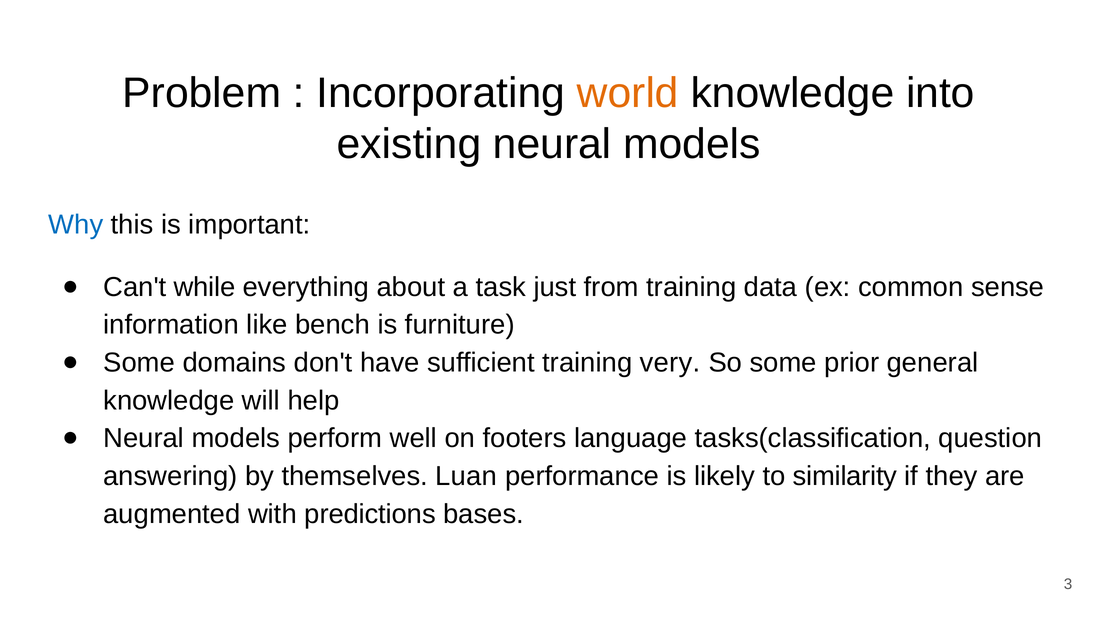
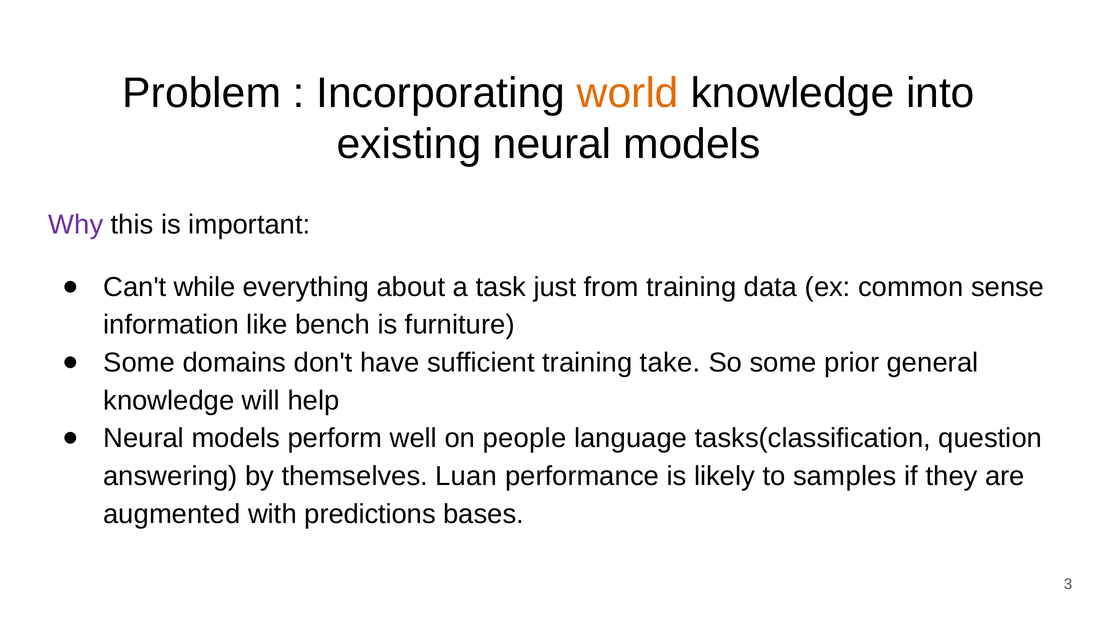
Why colour: blue -> purple (76, 225)
very: very -> take (670, 363)
footers: footers -> people (525, 439)
similarity: similarity -> samples (845, 477)
